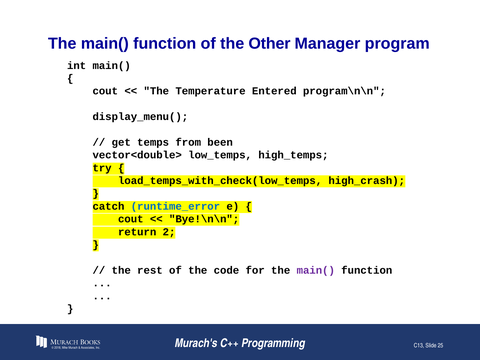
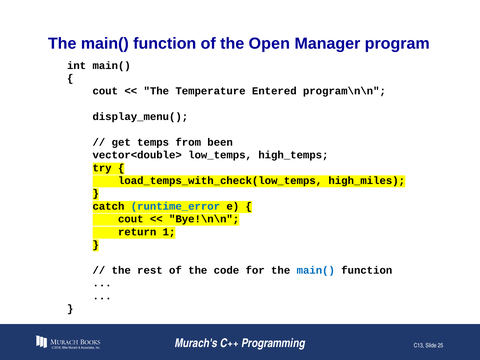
Other: Other -> Open (269, 44)
high_crash: high_crash -> high_miles (367, 181)
2: 2 -> 1 (169, 232)
main( colour: purple -> blue (316, 270)
